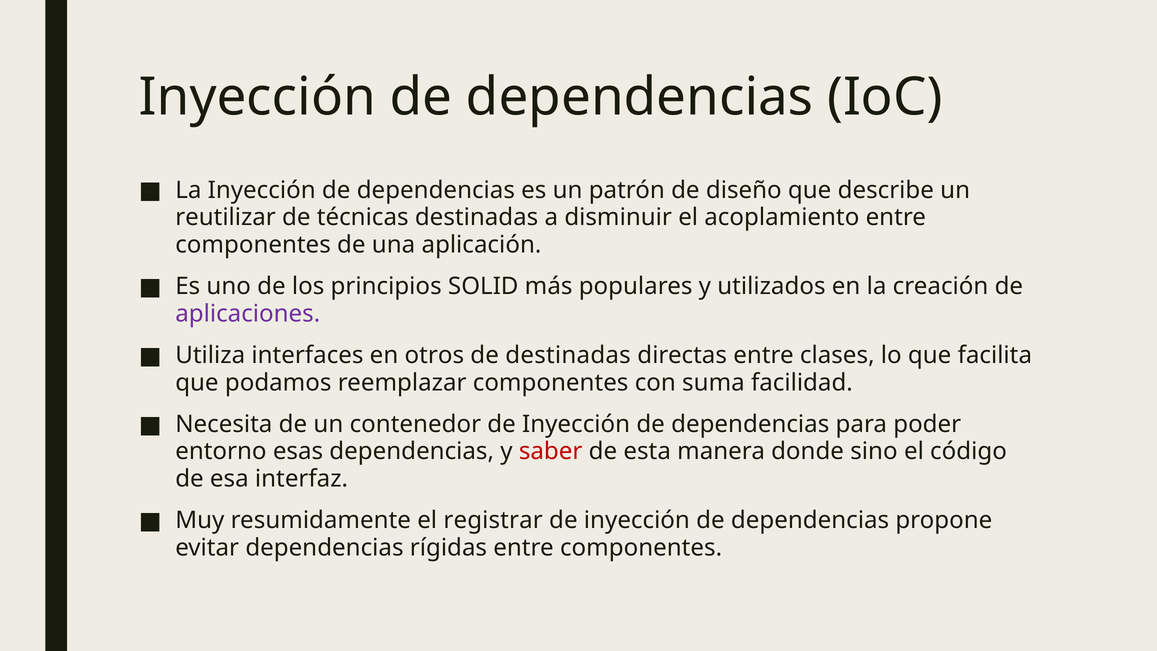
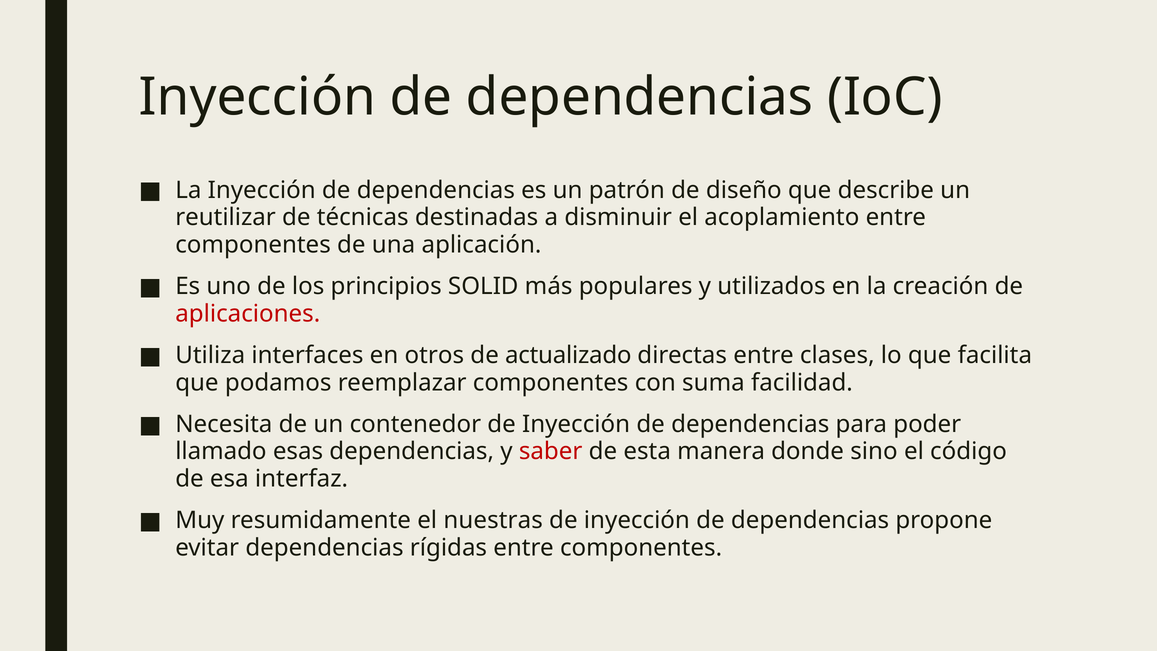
aplicaciones colour: purple -> red (248, 314)
de destinadas: destinadas -> actualizado (568, 355)
entorno: entorno -> llamado (221, 451)
registrar: registrar -> nuestras (493, 520)
